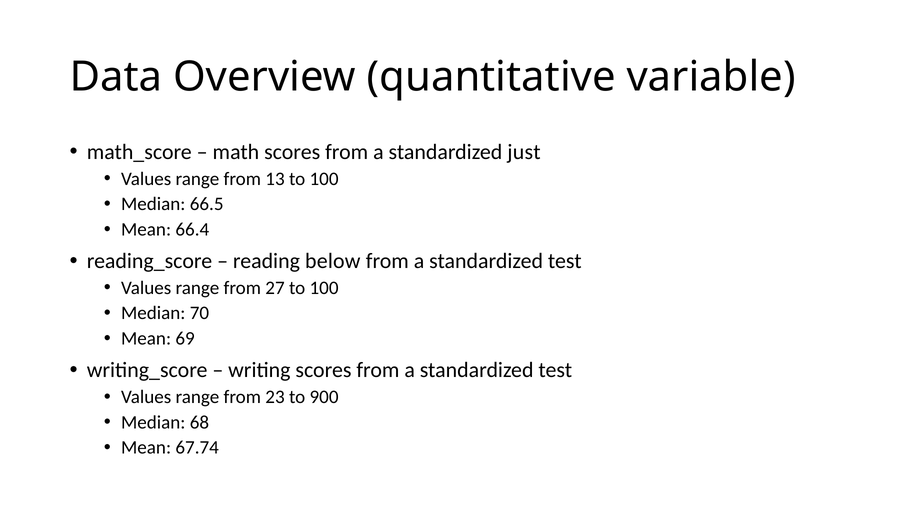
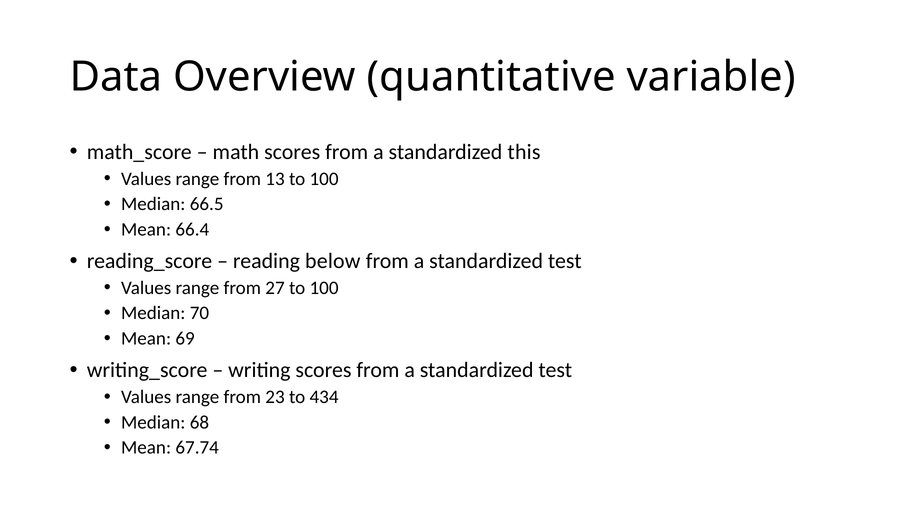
just: just -> this (524, 152)
900: 900 -> 434 (324, 397)
